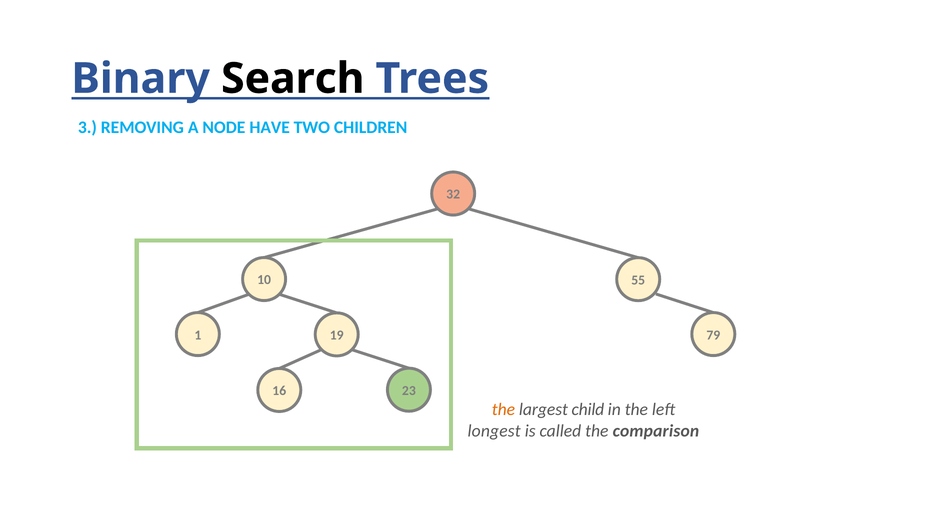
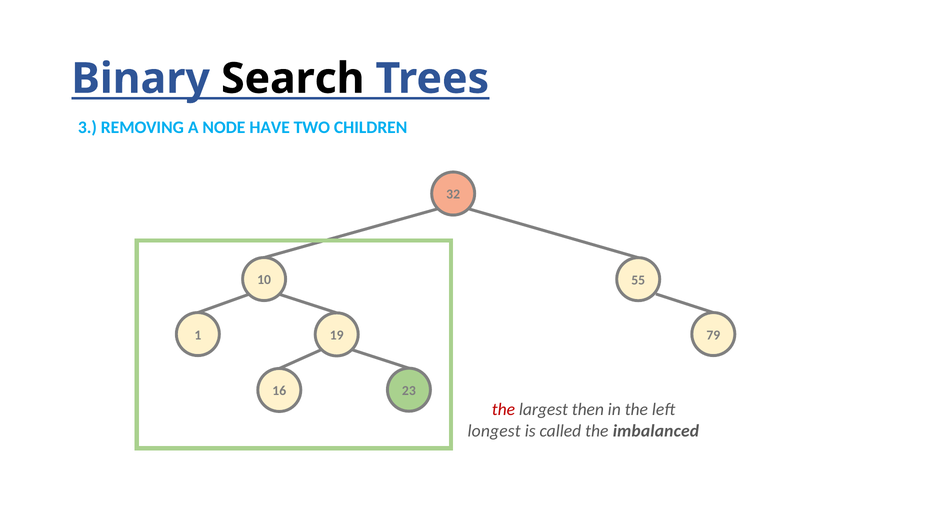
the colour: orange -> red (503, 409)
child: child -> then (588, 409)
comparison: comparison -> imbalanced (656, 430)
